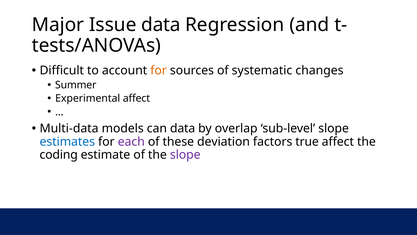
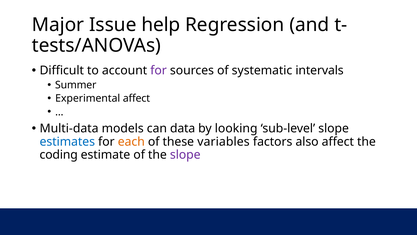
Issue data: data -> help (161, 25)
for colour: orange -> purple (159, 71)
changes: changes -> intervals (320, 71)
overlap: overlap -> looking (236, 128)
each colour: purple -> orange (131, 141)
deviation: deviation -> variables (223, 141)
true: true -> also (307, 141)
